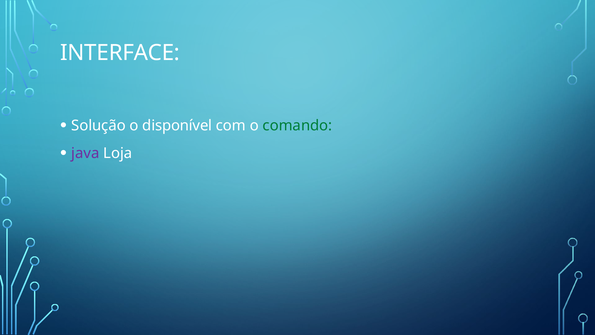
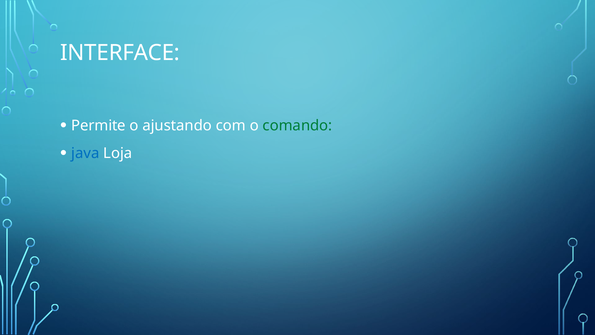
Solução: Solução -> Permite (99, 126)
disponível: disponível -> ajustando (177, 126)
java colour: purple -> blue (85, 153)
